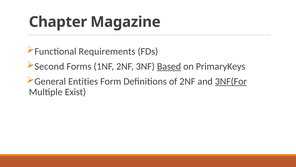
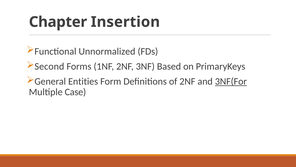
Magazine: Magazine -> Insertion (125, 22)
Requirements: Requirements -> Unnormalized (107, 51)
Based underline: present -> none (169, 66)
Exist: Exist -> Case (75, 92)
